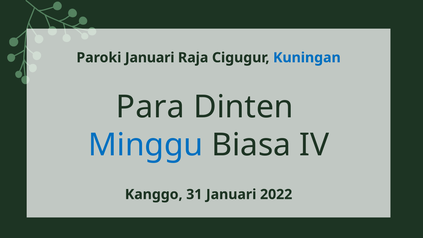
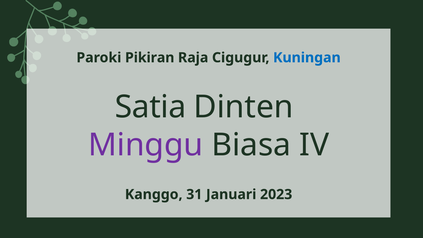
Paroki Januari: Januari -> Pikiran (150, 58)
Para: Para -> Satia (151, 107)
Minggu colour: blue -> purple (146, 145)
2022: 2022 -> 2023 (276, 194)
